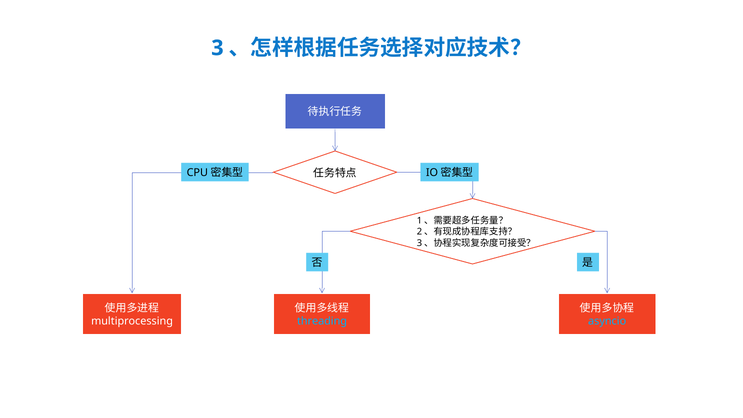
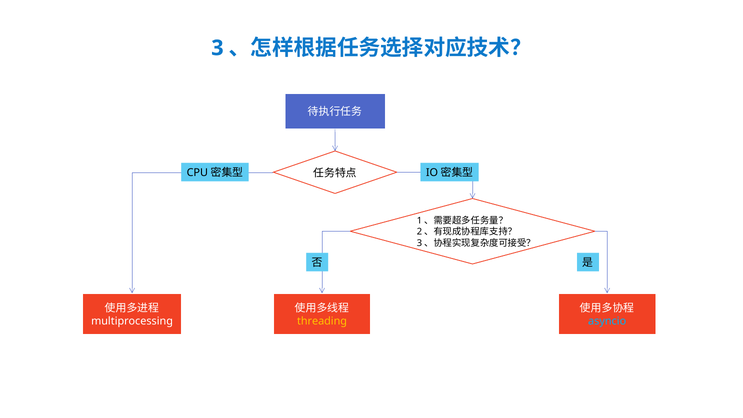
threading colour: light blue -> yellow (322, 321)
